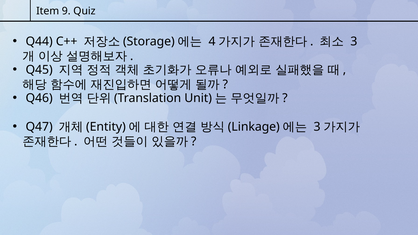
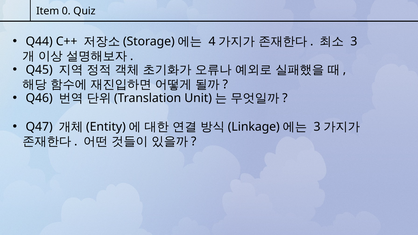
9: 9 -> 0 (66, 11)
